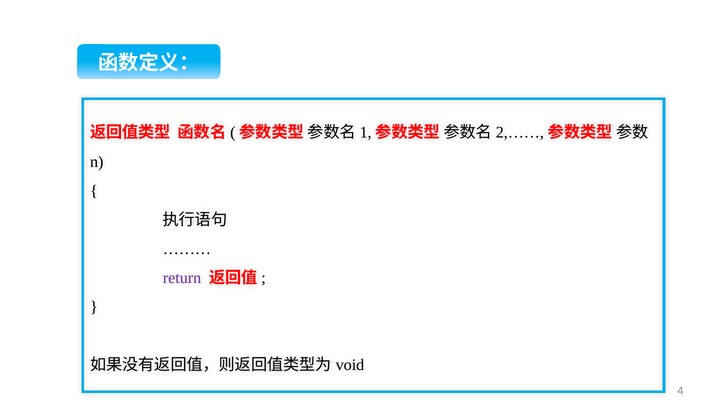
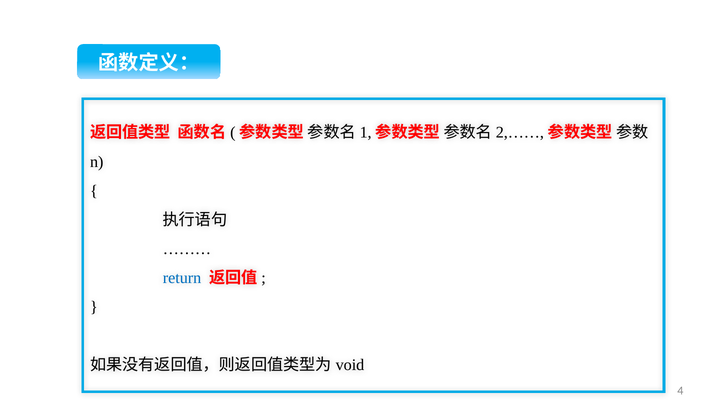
return colour: purple -> blue (182, 278)
